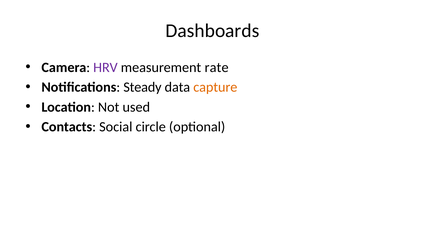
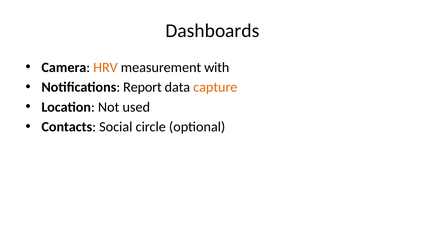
HRV colour: purple -> orange (105, 67)
rate: rate -> with (217, 67)
Steady: Steady -> Report (142, 87)
